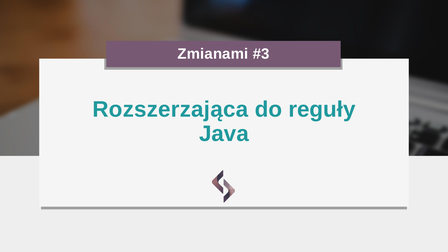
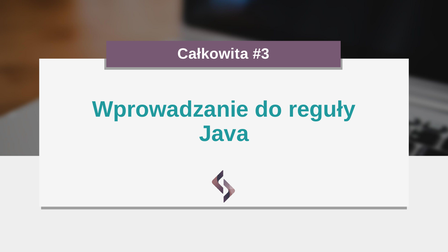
Zmianami: Zmianami -> Całkowita (213, 54)
Rozszerzająca: Rozszerzająca -> Wprowadzanie (170, 109)
